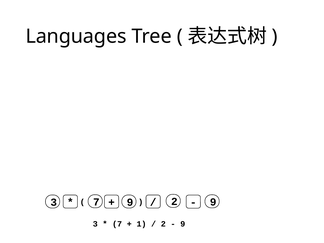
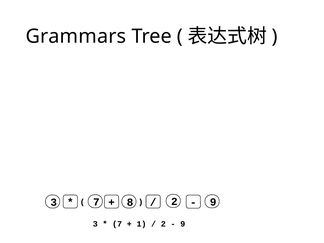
Languages: Languages -> Grammars (76, 36)
7 9: 9 -> 8 (130, 202)
